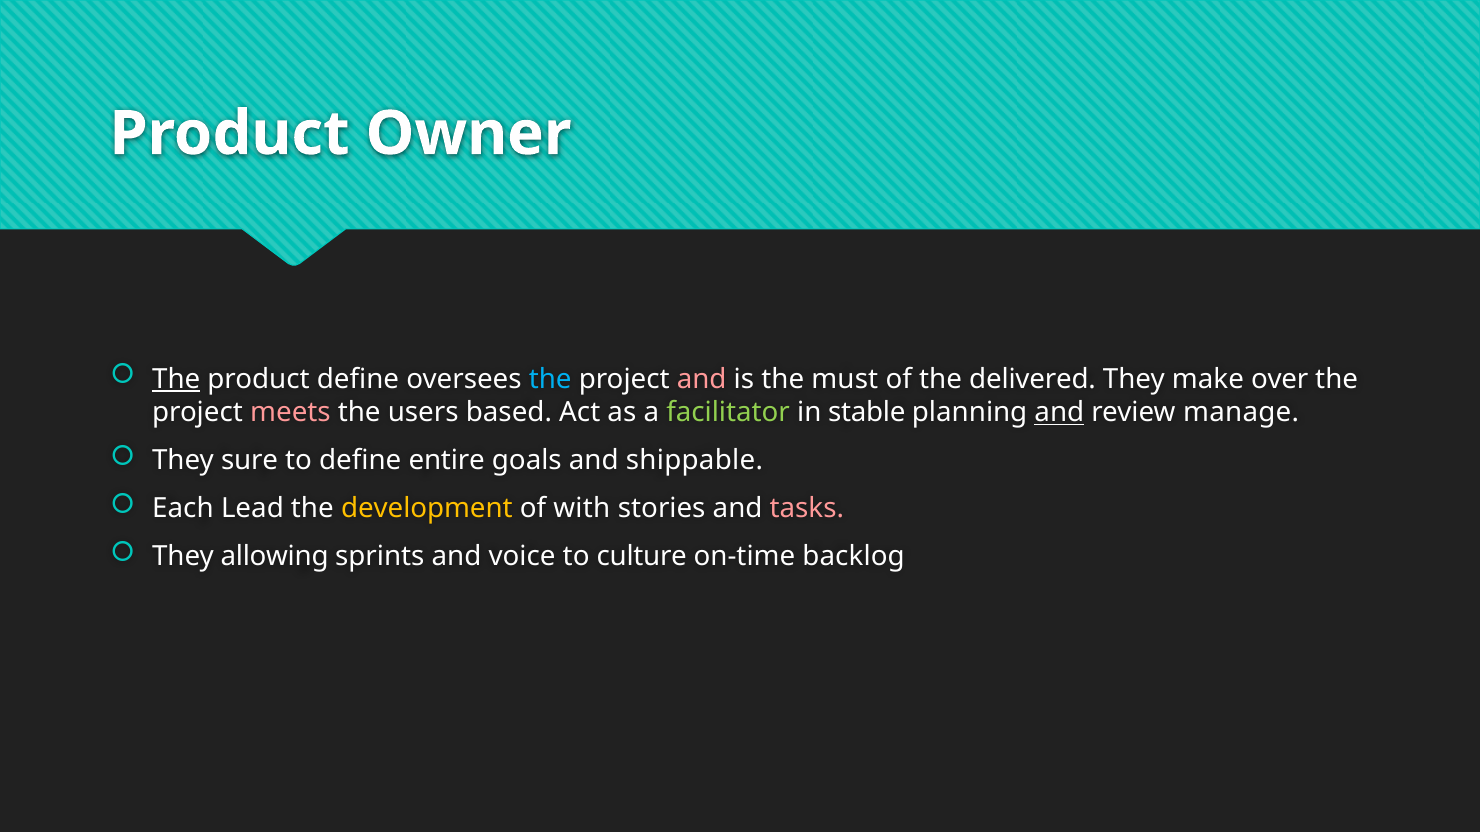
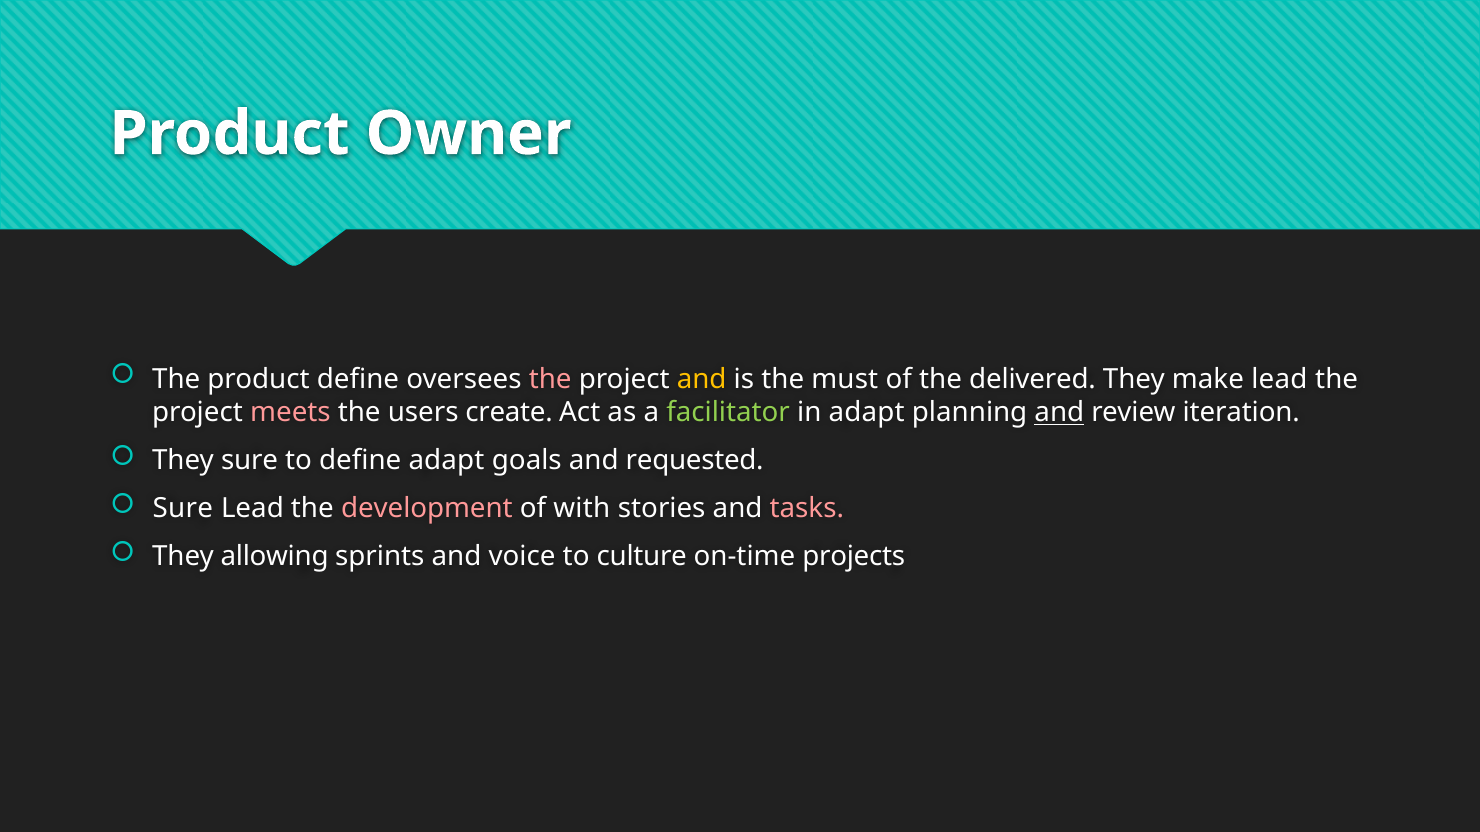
The underline: present -> none (176, 380)
the colour: light blue -> pink (550, 380)
and colour: pink -> yellow (702, 380)
make over: over -> lead (1279, 380)
based: based -> create (509, 413)
in stable: stable -> adapt (867, 413)
manage: manage -> iteration (1241, 413)
define entire: entire -> adapt (446, 461)
shippable: shippable -> requested (695, 461)
Each: Each -> Sure (183, 509)
development colour: yellow -> pink (427, 509)
backlog: backlog -> projects (854, 557)
